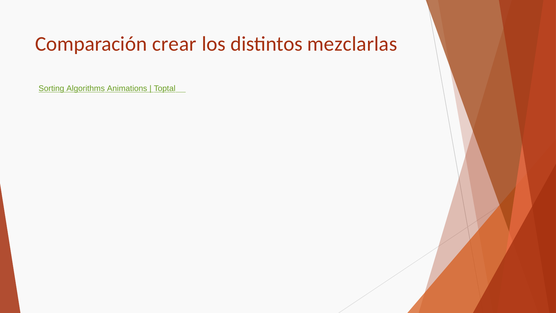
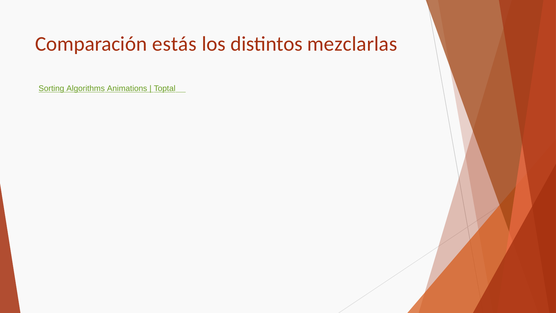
crear: crear -> estás (174, 44)
